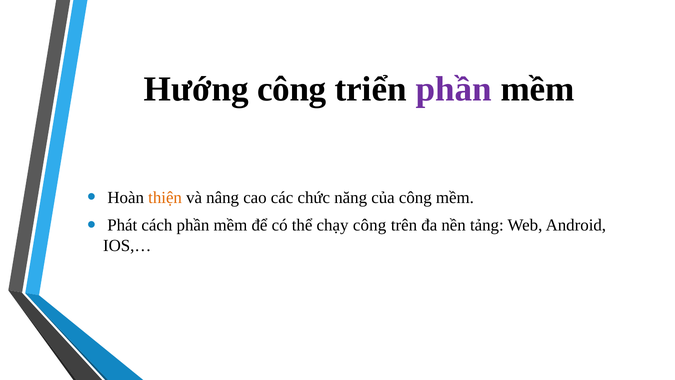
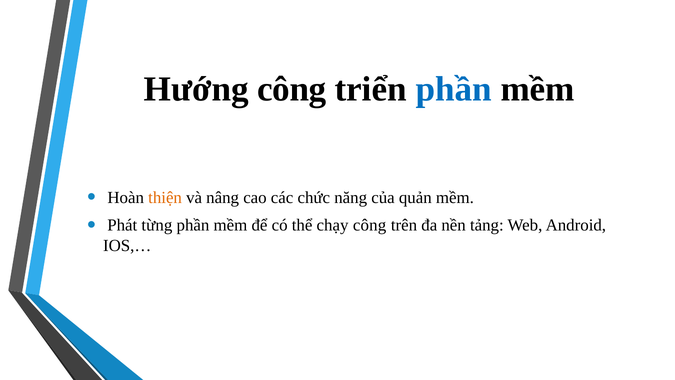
phần colour: purple -> blue (454, 89)
của công: công -> quản (415, 197)
cách: cách -> từng (157, 225)
